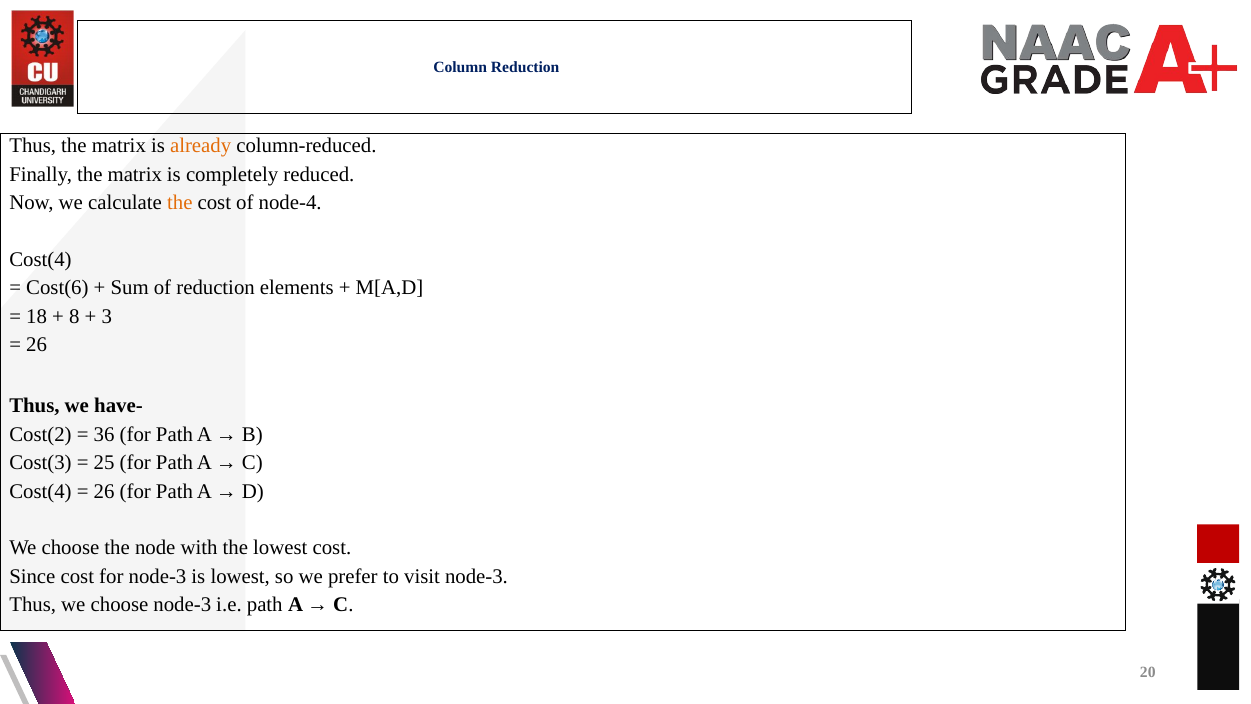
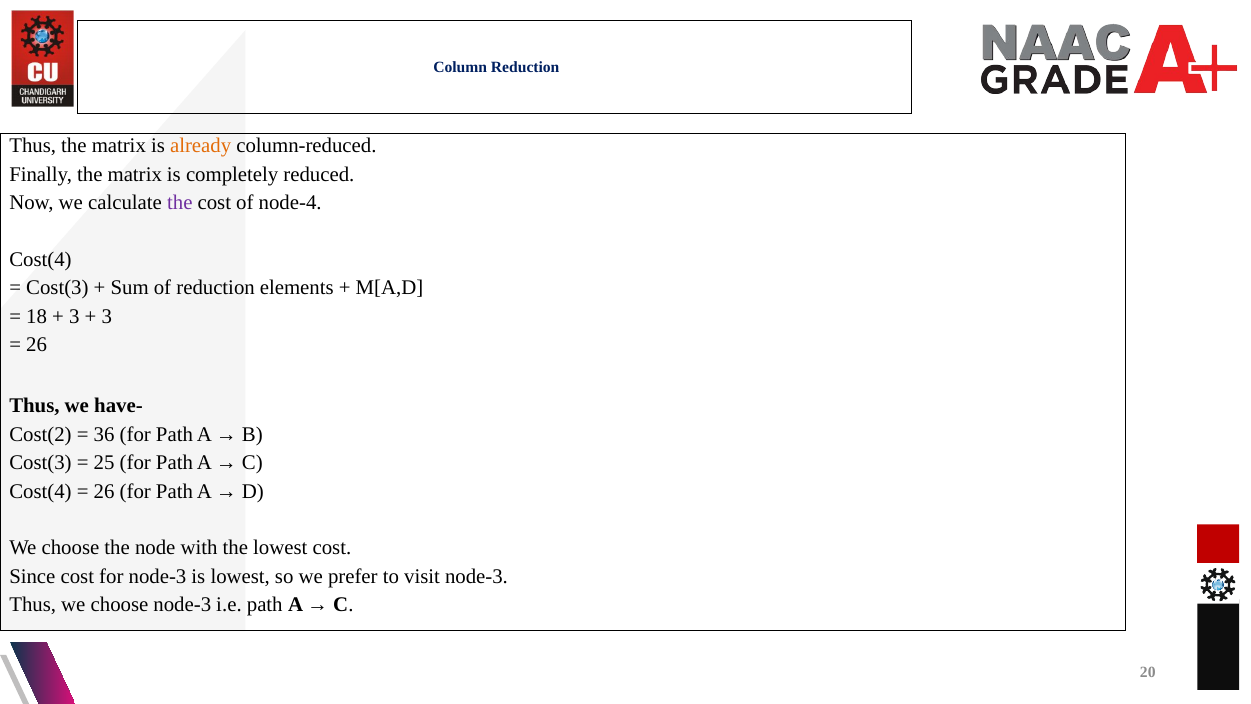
the colour: orange -> purple (180, 202)
Cost(6: Cost(6 -> Cost(3 (57, 288)
8: 8 -> 3 (74, 316)
